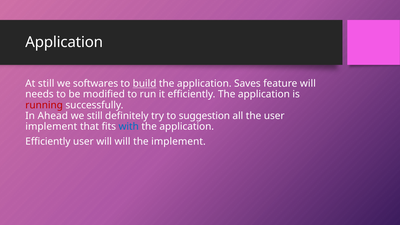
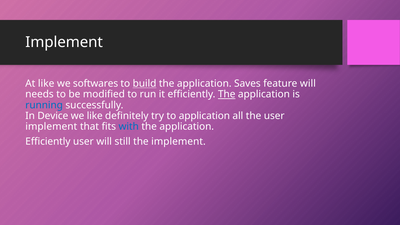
Application: Application -> Implement (64, 42)
At still: still -> like (46, 84)
The underline: none -> present (227, 94)
running colour: red -> blue (44, 105)
Ahead: Ahead -> Device (53, 116)
we still: still -> like (95, 116)
to suggestion: suggestion -> application (204, 116)
will will: will -> still (123, 142)
